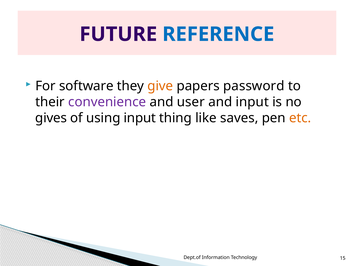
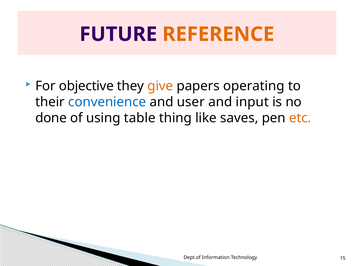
REFERENCE colour: blue -> orange (218, 34)
software: software -> objective (86, 86)
password: password -> operating (254, 86)
convenience colour: purple -> blue (107, 102)
gives: gives -> done (51, 118)
using input: input -> table (140, 118)
